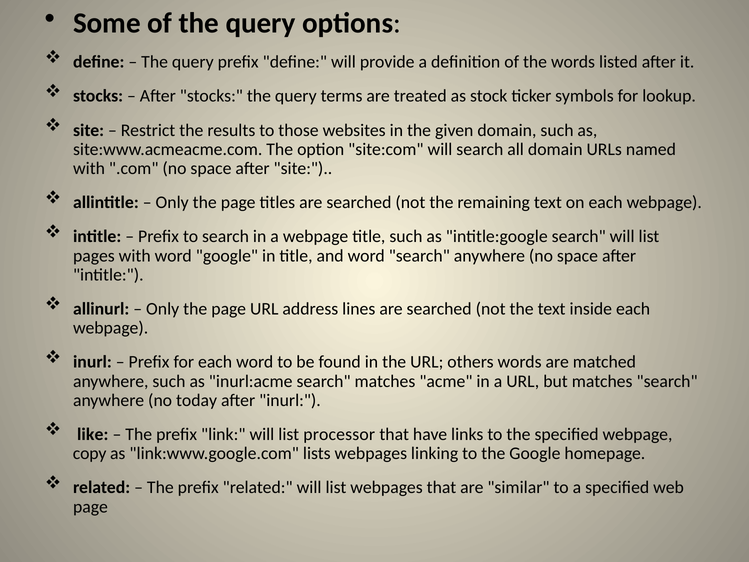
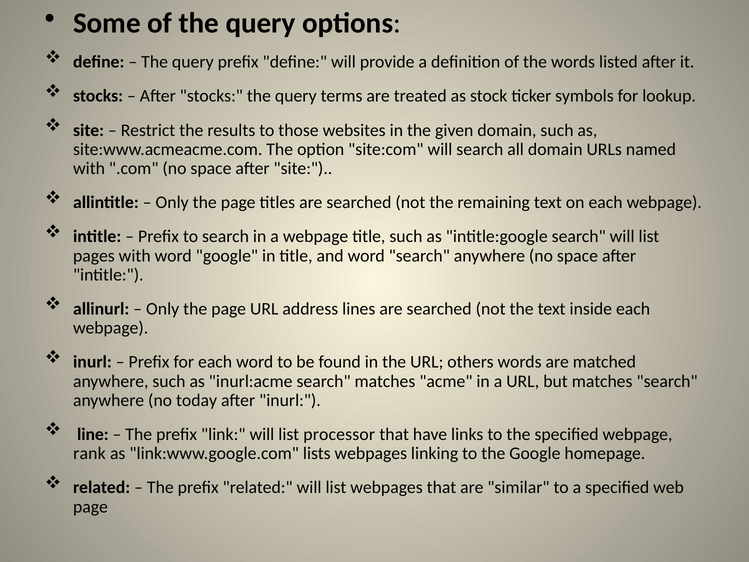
like: like -> line (93, 434)
copy: copy -> rank (89, 453)
